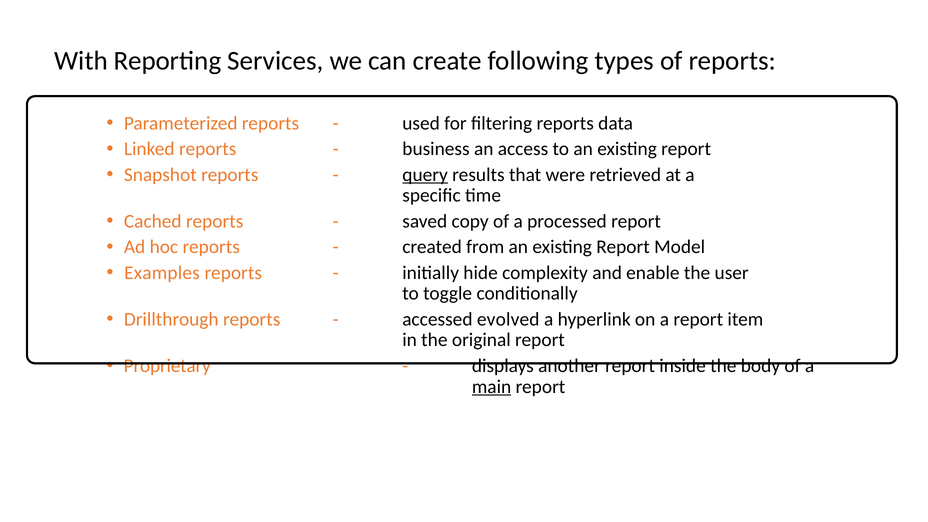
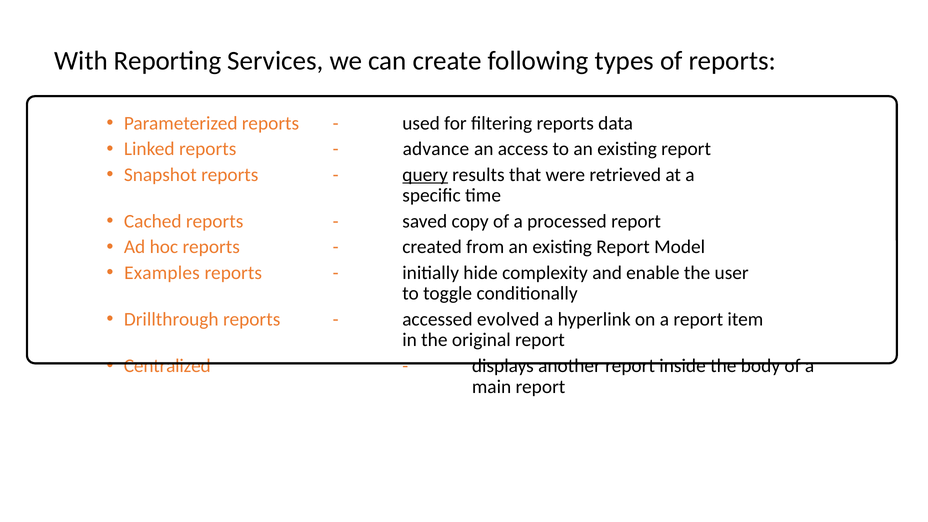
business: business -> advance (436, 149)
Proprietary: Proprietary -> Centralized (167, 366)
main underline: present -> none (492, 387)
